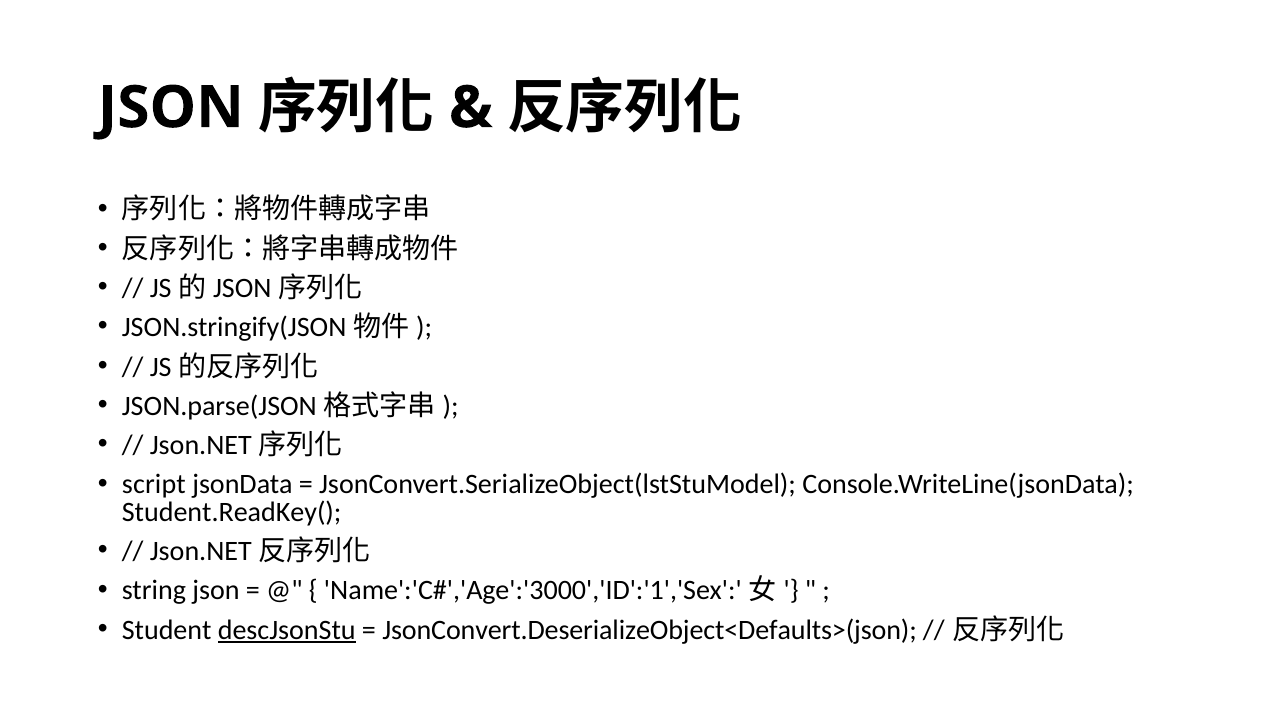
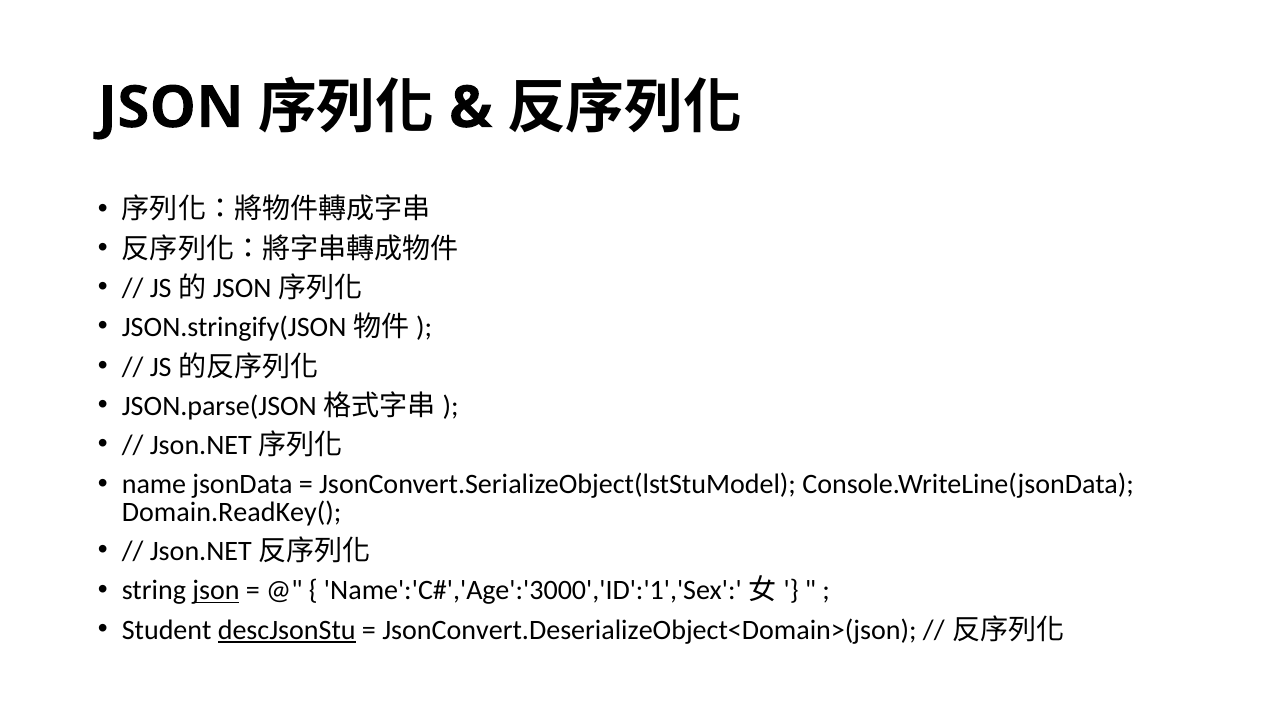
script: script -> name (154, 484)
Student.ReadKey(: Student.ReadKey( -> Domain.ReadKey( (232, 512)
json underline: none -> present (216, 590)
JsonConvert.DeserializeObject<Defaults>(json: JsonConvert.DeserializeObject<Defaults>(json -> JsonConvert.DeserializeObject<Domain>(json (649, 630)
